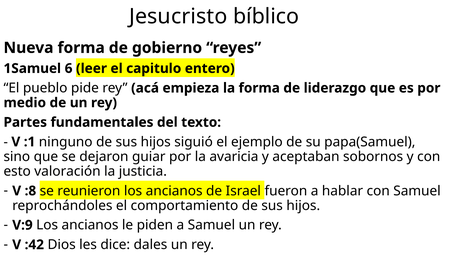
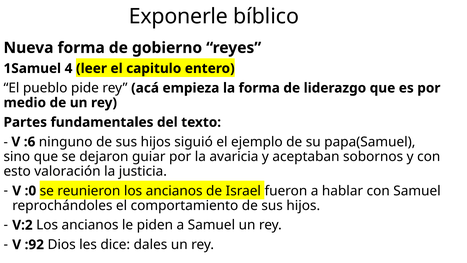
Jesucristo: Jesucristo -> Exponerle (178, 16)
6: 6 -> 4 (69, 68)
:1: :1 -> :6 (30, 142)
:8: :8 -> :0 (30, 191)
V:9: V:9 -> V:2 (22, 225)
:42: :42 -> :92 (34, 244)
